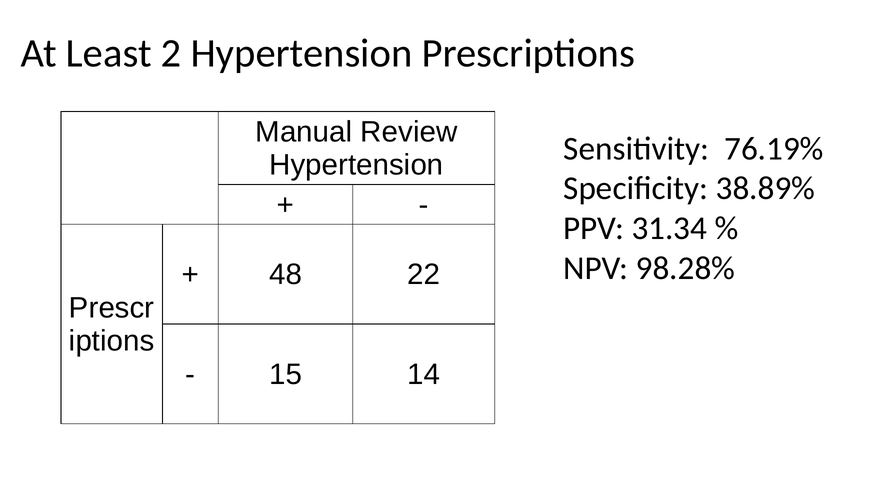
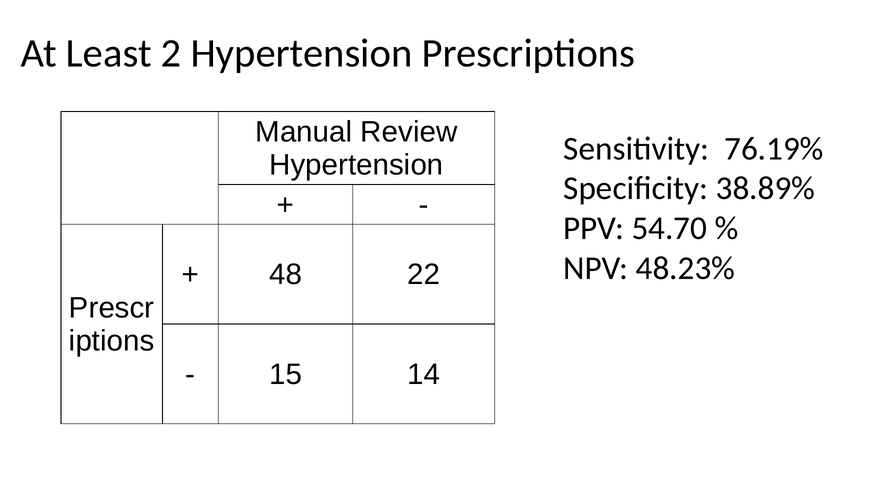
31.34: 31.34 -> 54.70 (669, 228)
98.28%: 98.28% -> 48.23% (685, 268)
